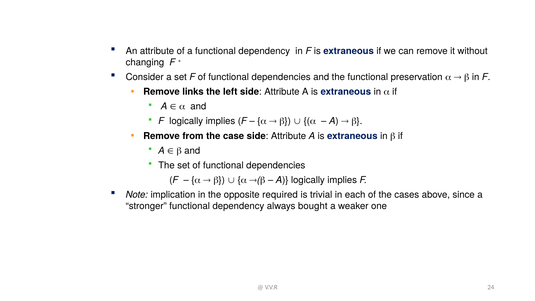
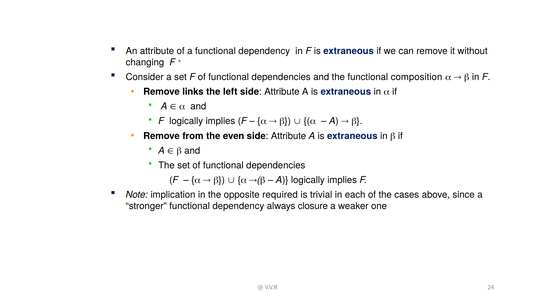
preservation: preservation -> composition (417, 77)
case: case -> even (234, 136)
bought: bought -> closure (313, 206)
